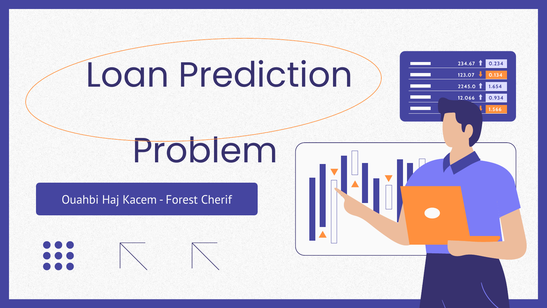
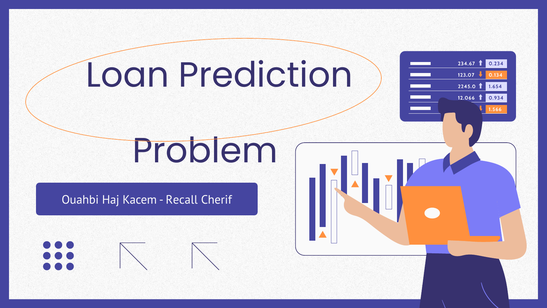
Forest: Forest -> Recall (182, 200)
